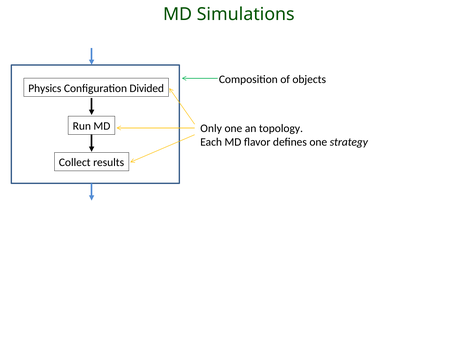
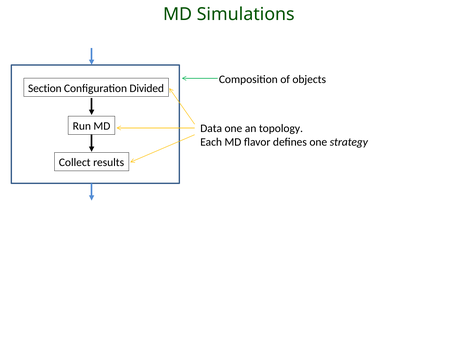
Physics: Physics -> Section (45, 88)
Only: Only -> Data (211, 128)
